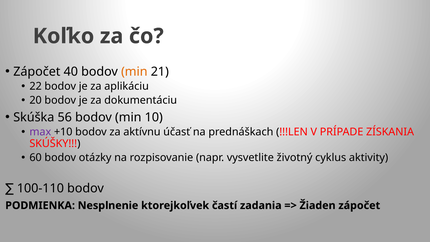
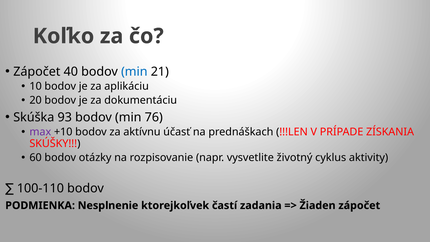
min colour: orange -> blue (134, 72)
22: 22 -> 10 (36, 86)
56: 56 -> 93 (65, 117)
10: 10 -> 76 (154, 117)
